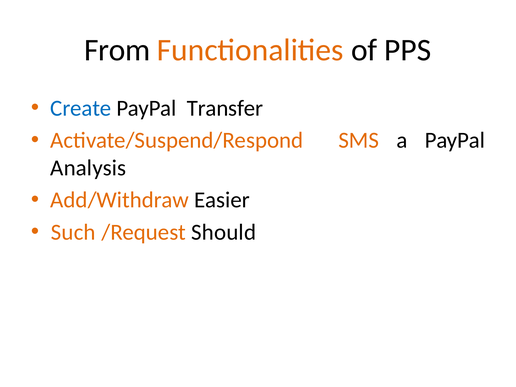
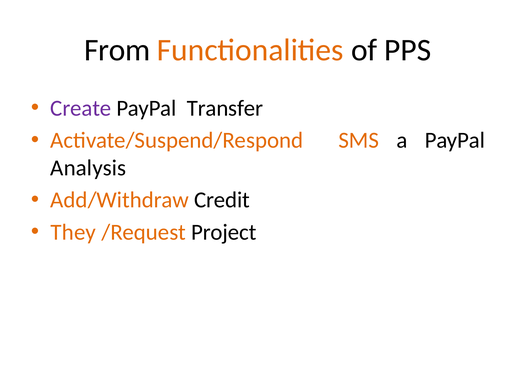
Create colour: blue -> purple (81, 108)
Easier: Easier -> Credit (222, 200)
Such: Such -> They (73, 232)
Should: Should -> Project (224, 232)
